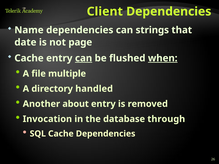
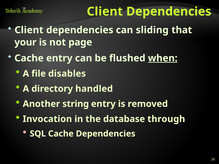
Name: Name -> Client (29, 30)
strings: strings -> sliding (152, 30)
date: date -> your (25, 42)
can underline: present -> none (84, 58)
multiple: multiple -> disables (67, 74)
about: about -> string (76, 104)
